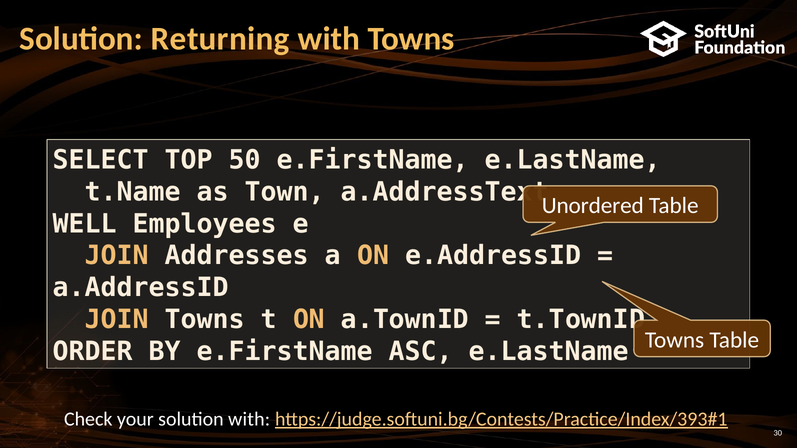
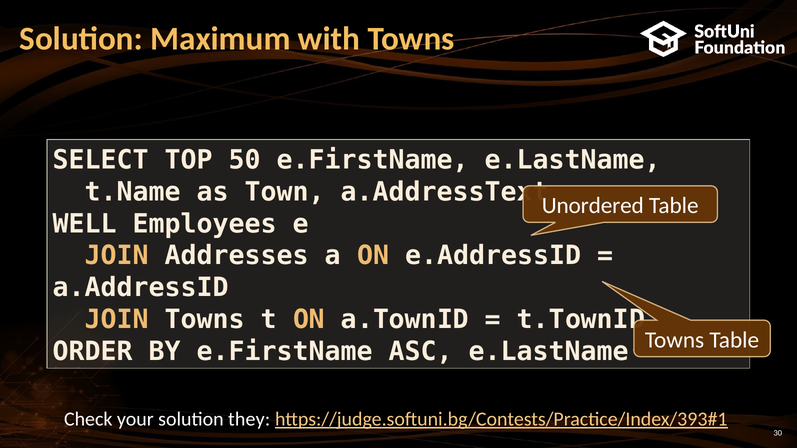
Returning: Returning -> Maximum (220, 39)
solution with: with -> they (249, 420)
